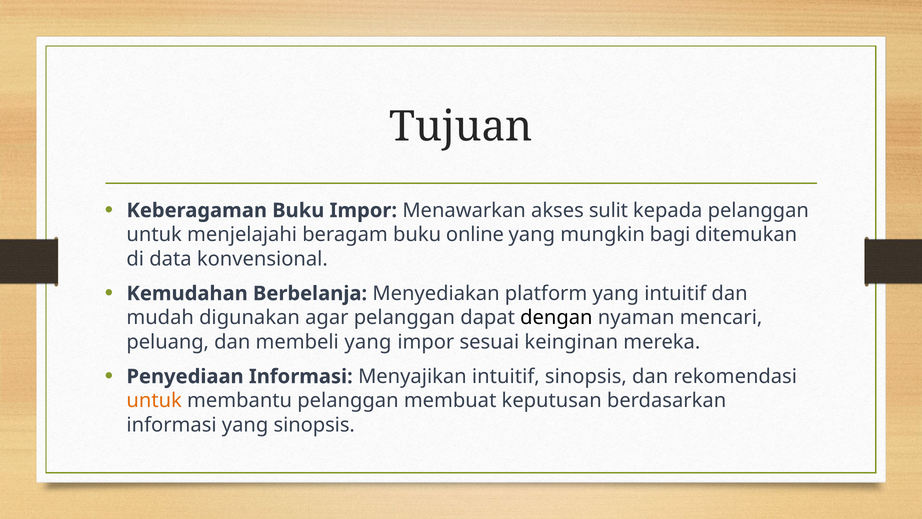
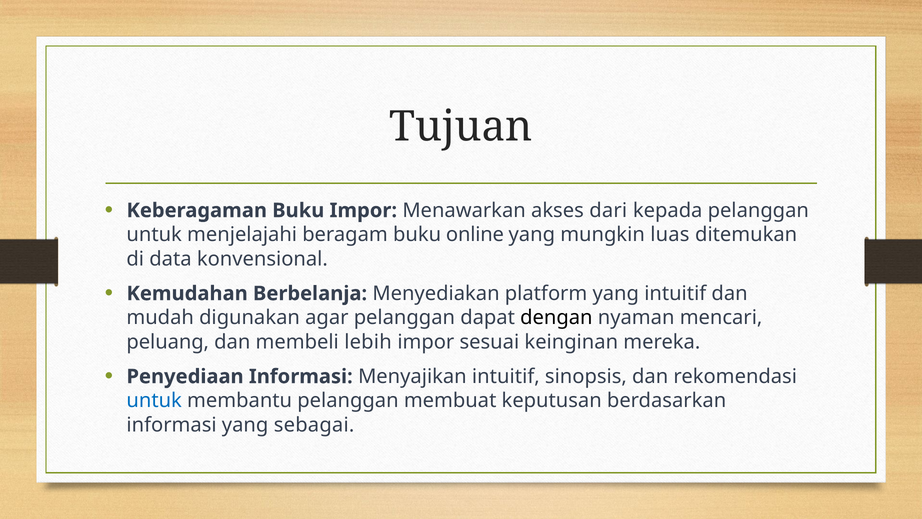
sulit: sulit -> dari (608, 210)
bagi: bagi -> luas (670, 235)
membeli yang: yang -> lebih (368, 342)
untuk colour: orange -> blue (154, 401)
yang sinopsis: sinopsis -> sebagai (314, 425)
